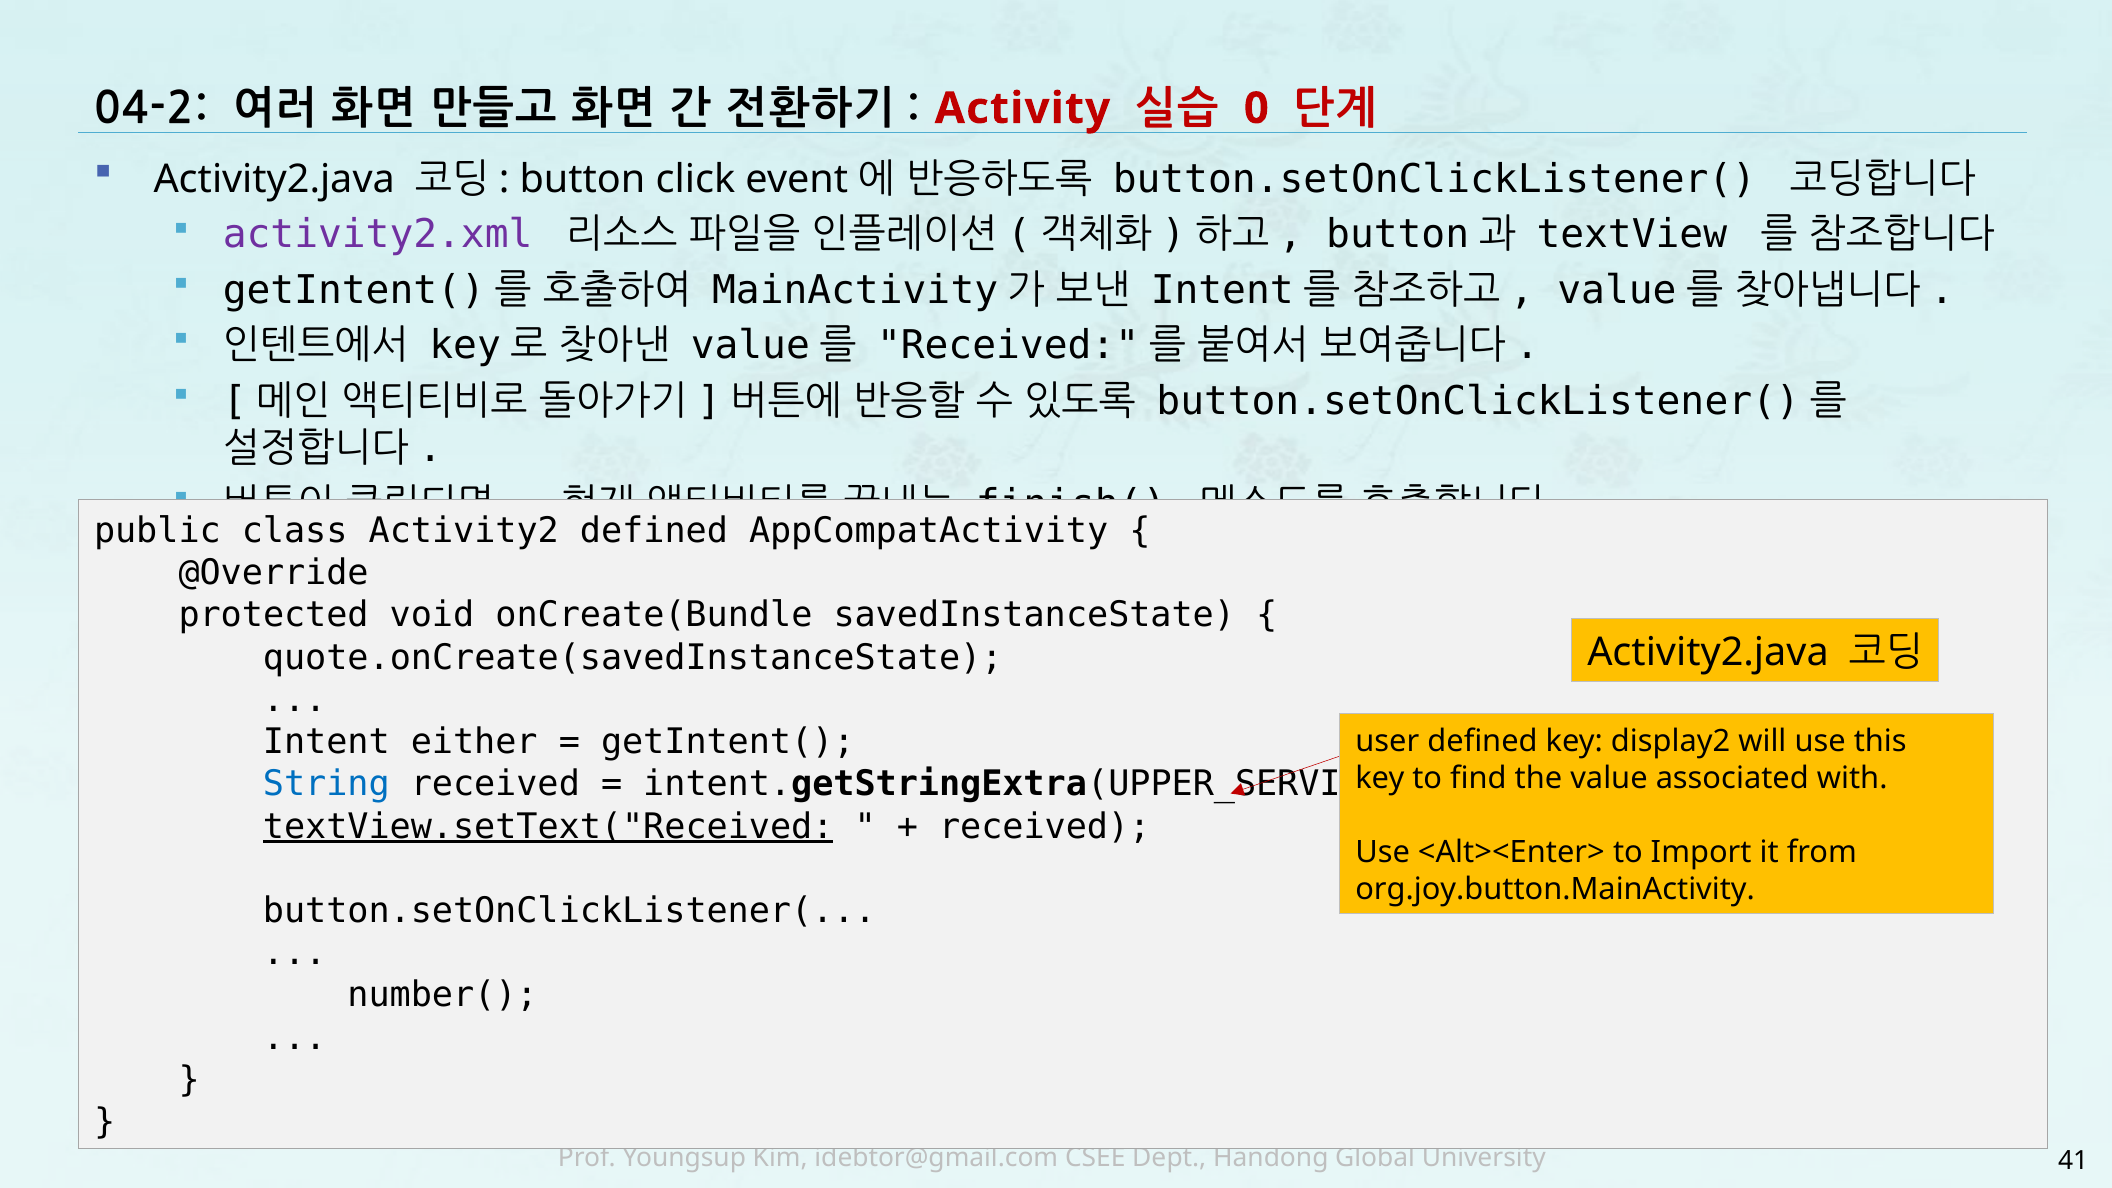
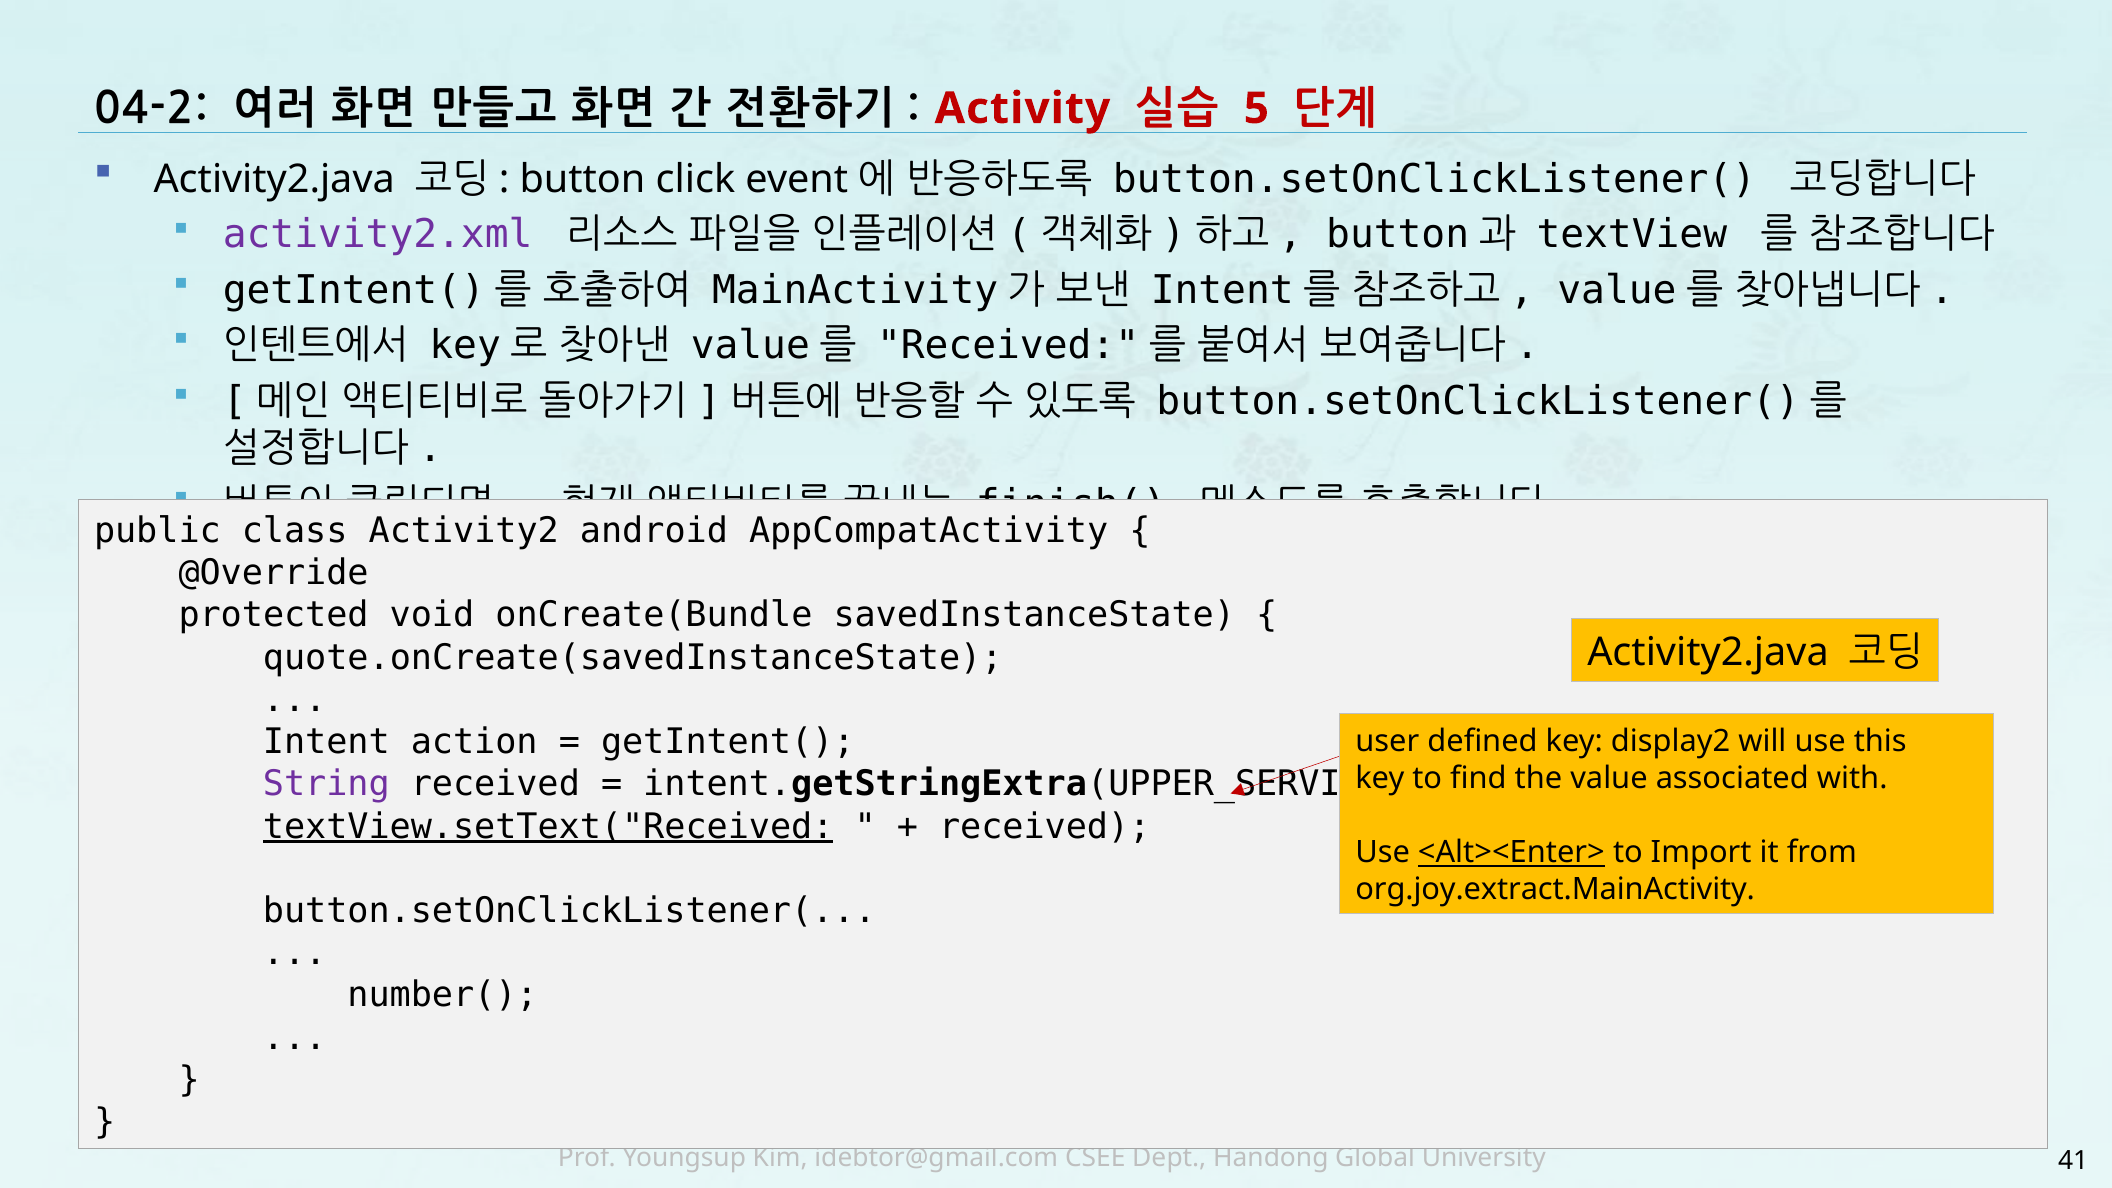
0: 0 -> 5 (1256, 109)
Activity2 defined: defined -> android (654, 531)
either: either -> action (474, 742)
String colour: blue -> purple (326, 784)
<Alt><Enter> underline: none -> present (1511, 853)
org.joy.button.MainActivity: org.joy.button.MainActivity -> org.joy.extract.MainActivity (1555, 890)
